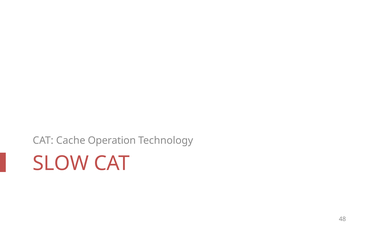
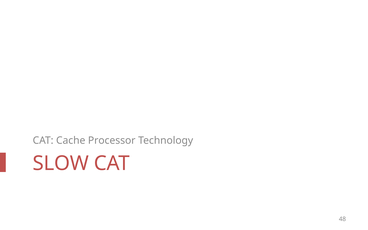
Operation: Operation -> Processor (112, 141)
